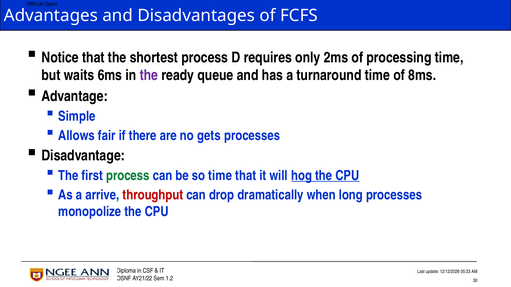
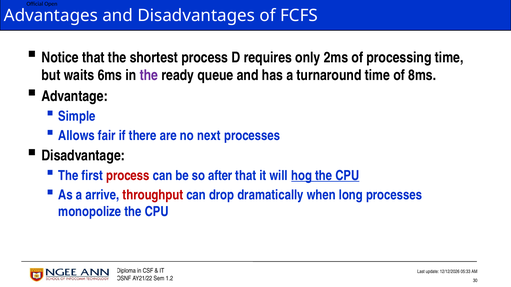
gets: gets -> next (209, 136)
process colour: green -> red (128, 176)
so time: time -> after (220, 176)
